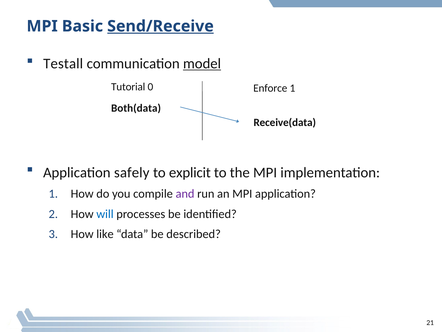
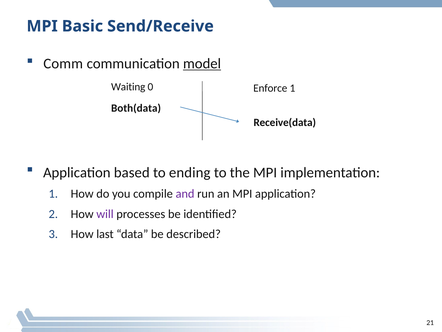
Send/Receive underline: present -> none (160, 26)
Testall: Testall -> Comm (63, 64)
Tutorial: Tutorial -> Waiting (128, 87)
safely: safely -> based (132, 172)
explicit: explicit -> ending (190, 172)
will colour: blue -> purple (105, 214)
like: like -> last (105, 234)
